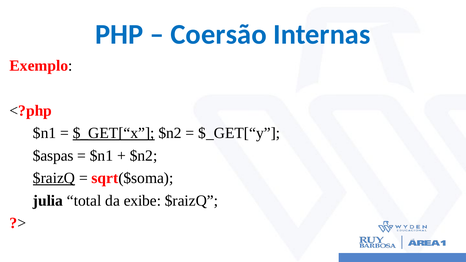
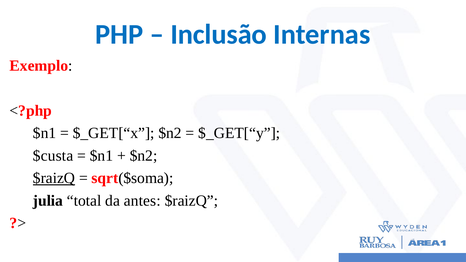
Coersão: Coersão -> Inclusão (219, 34)
$_GET[“x underline: present -> none (114, 133)
$aspas: $aspas -> $custa (53, 156)
exibe: exibe -> antes (142, 201)
